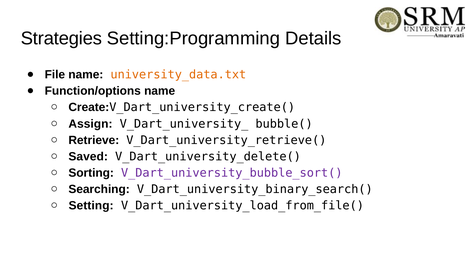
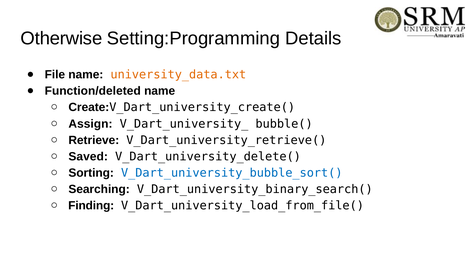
Strategies: Strategies -> Otherwise (61, 38)
Function/options: Function/options -> Function/deleted (93, 91)
V_Dart_university_bubble_sort( colour: purple -> blue (232, 173)
Setting: Setting -> Finding (91, 206)
